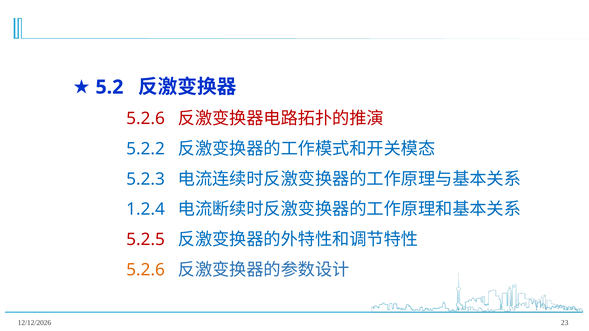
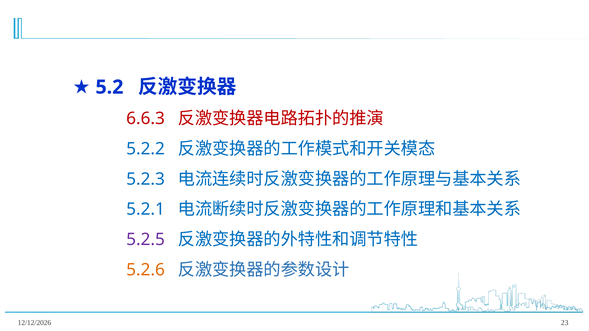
5.2.6: 5.2.6 -> 6.6.3 (146, 119)
1.2.4: 1.2.4 -> 5.2.1 (146, 209)
5.2.5 colour: red -> purple (146, 240)
